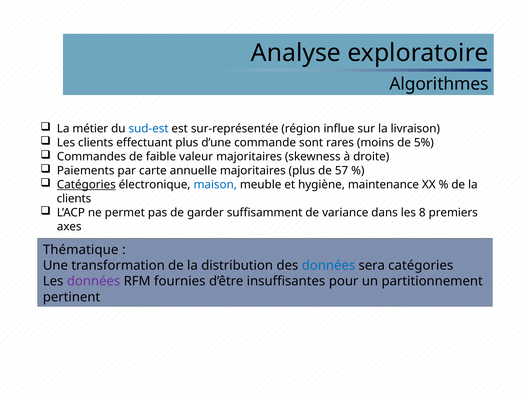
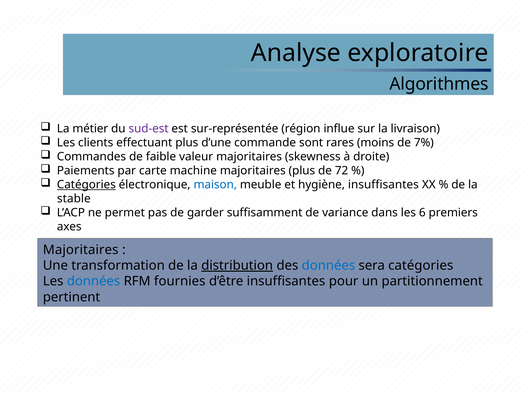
sud-est colour: blue -> purple (149, 129)
5%: 5% -> 7% (424, 143)
annuelle: annuelle -> machine (193, 171)
57: 57 -> 72 (342, 171)
hygiène maintenance: maintenance -> insuffisantes (383, 185)
clients: clients -> stable (74, 199)
8: 8 -> 6 (422, 213)
Thématique: Thématique -> Majoritaires (81, 250)
distribution underline: none -> present (237, 266)
données colour: purple -> blue (94, 282)
